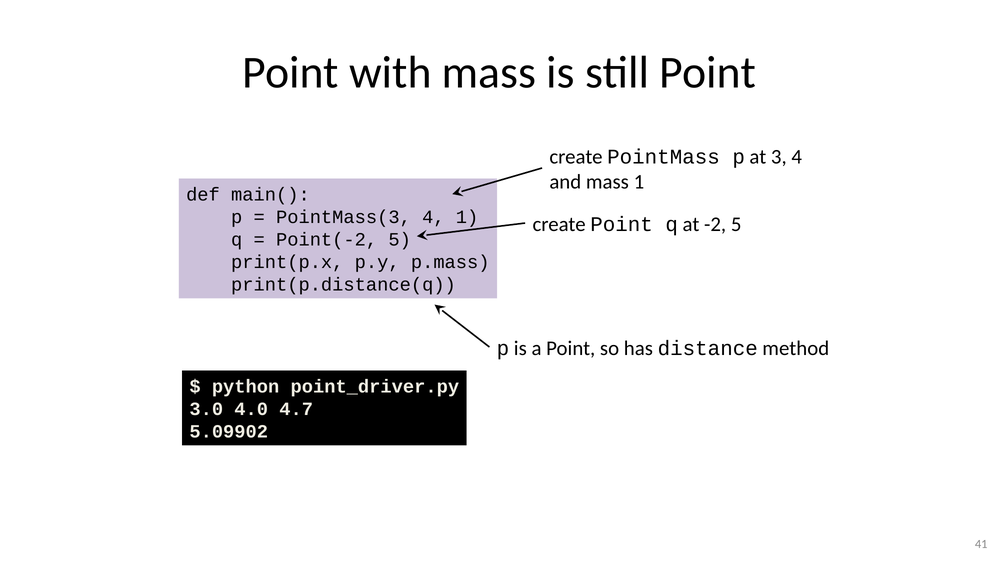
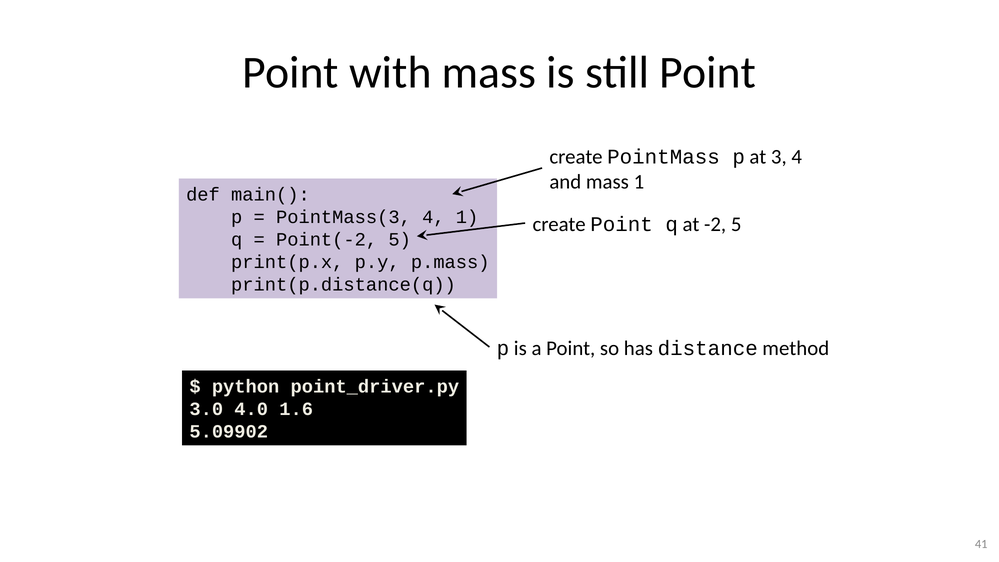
4.7: 4.7 -> 1.6 (296, 409)
